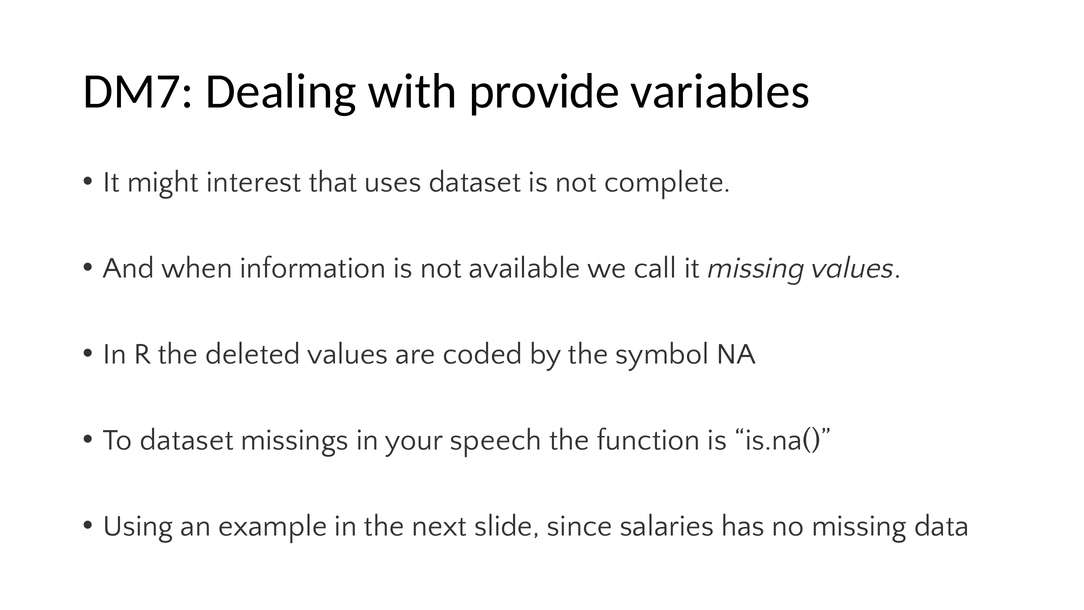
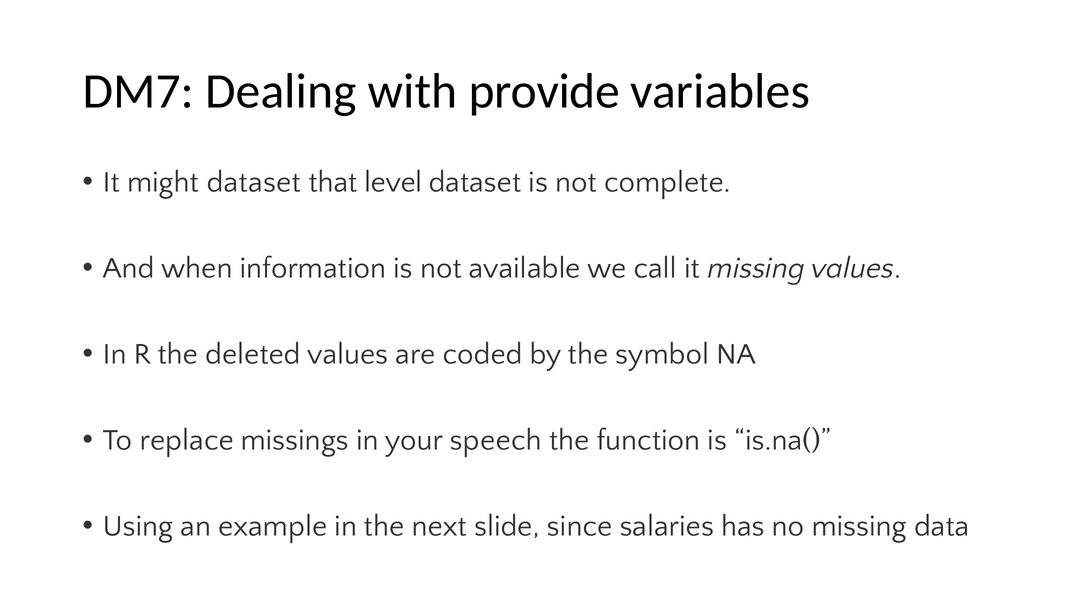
might interest: interest -> dataset (254, 182)
uses: uses -> level (393, 182)
To dataset: dataset -> replace (187, 440)
